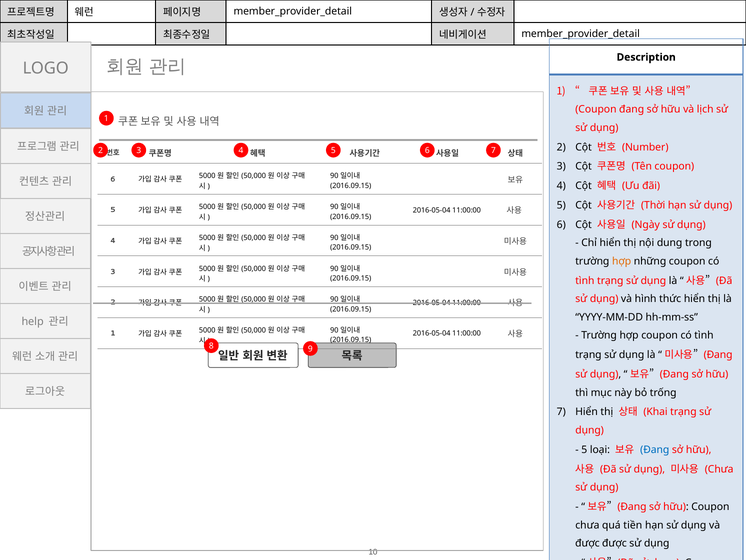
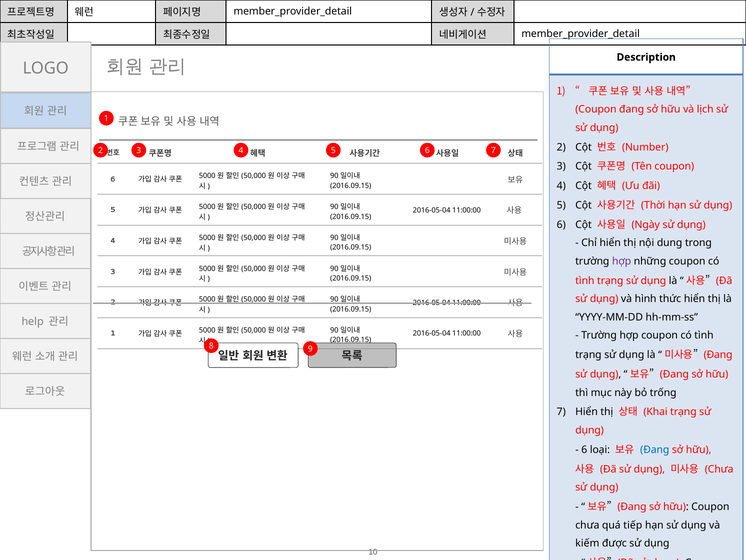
hợp colour: orange -> purple (622, 261)
5: 5 -> 6 (584, 449)
tiền: tiền -> tiếp (633, 525)
được: được -> kiếm (587, 543)
